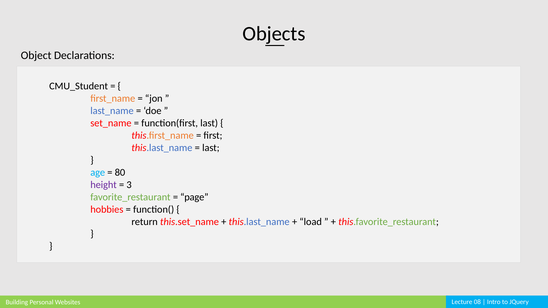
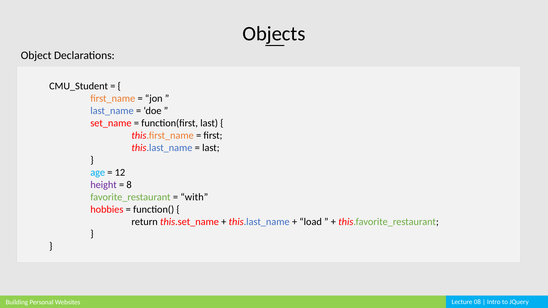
80: 80 -> 12 (120, 172)
3: 3 -> 8 (129, 185)
page: page -> with (194, 197)
